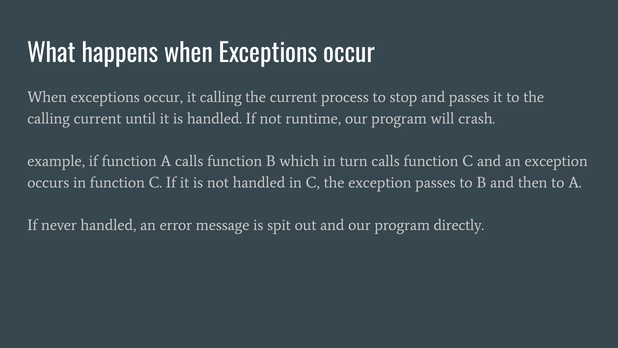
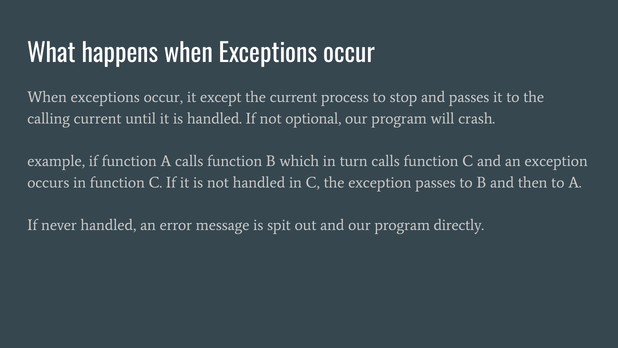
it calling: calling -> except (221, 97)
runtime: runtime -> optional (313, 119)
